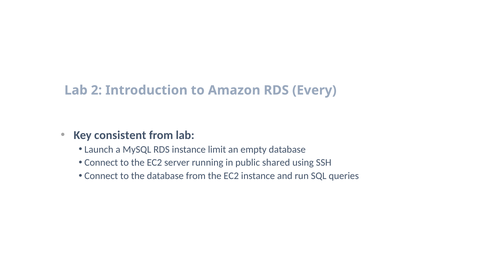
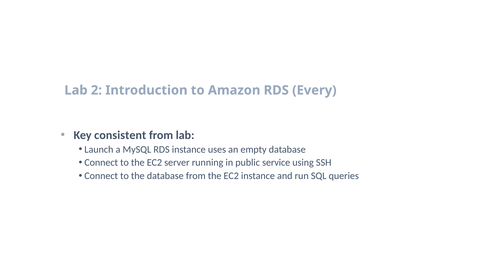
limit: limit -> uses (217, 149)
shared: shared -> service (276, 162)
